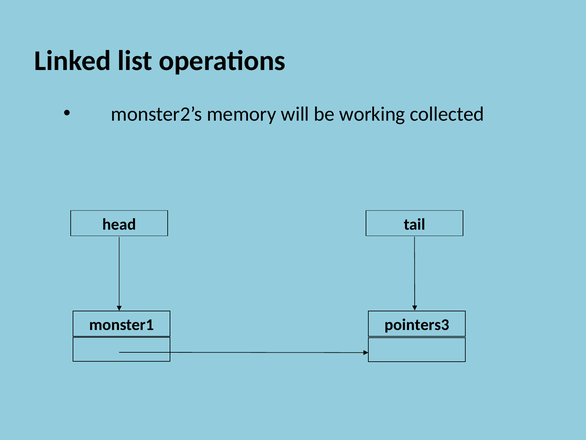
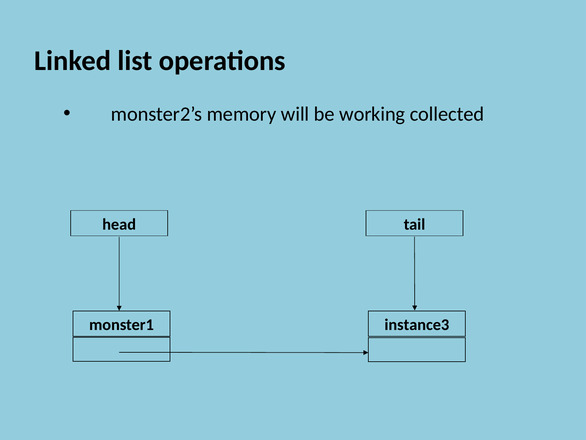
pointers3: pointers3 -> instance3 (417, 324)
